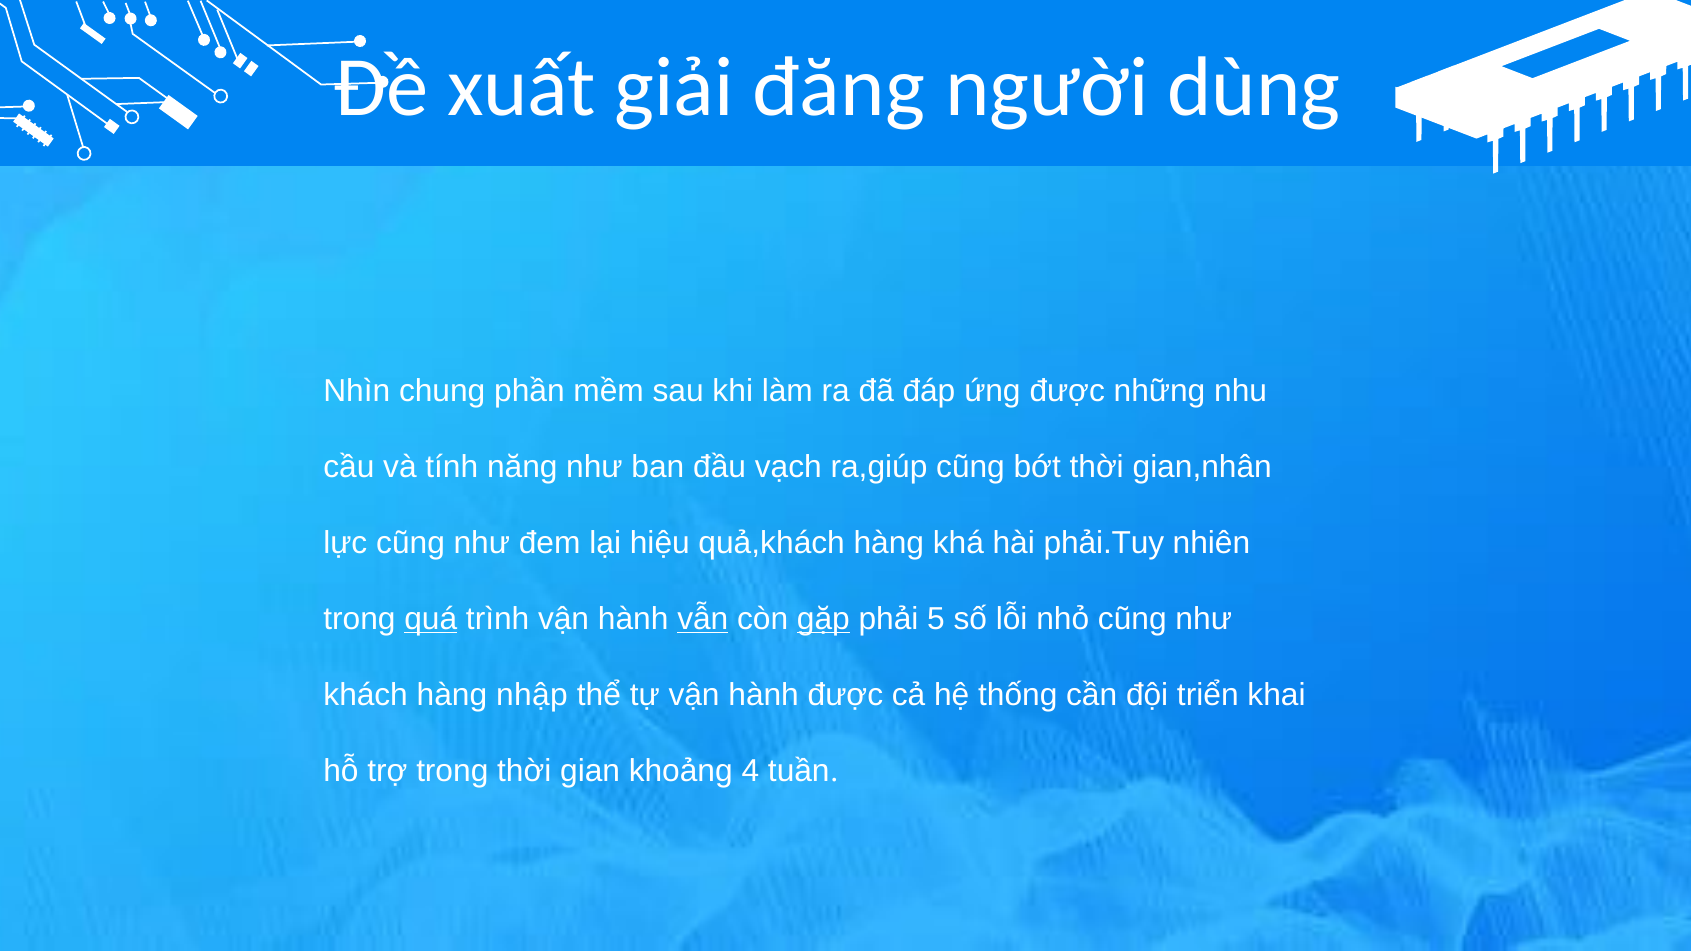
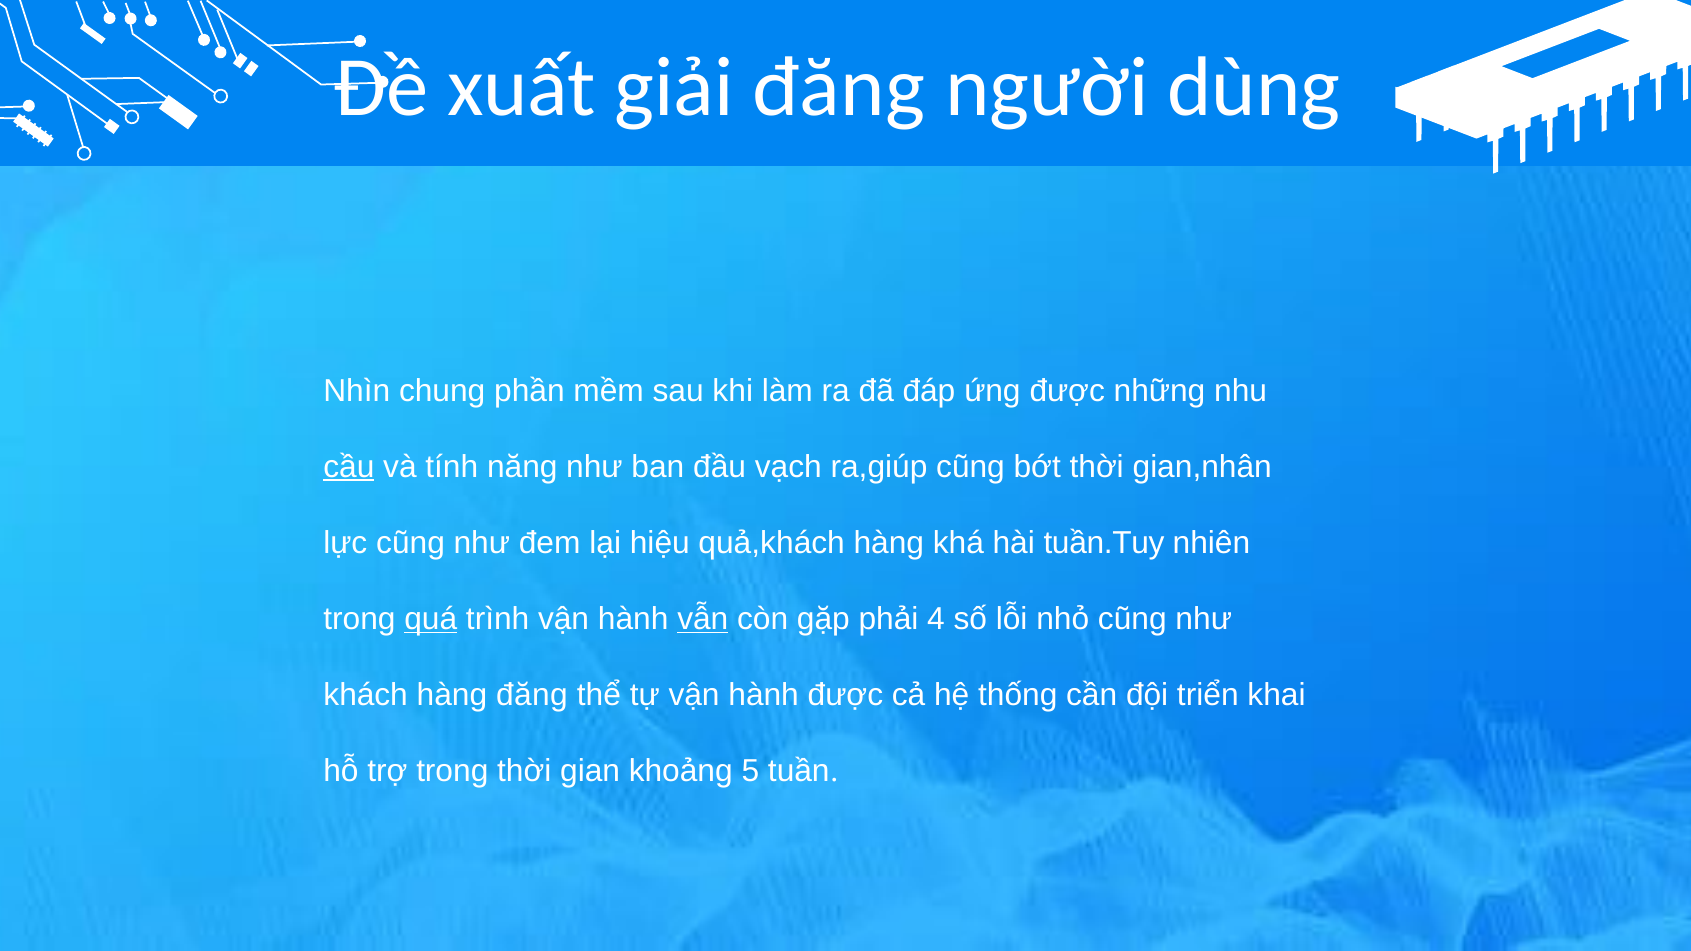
cầu underline: none -> present (349, 467)
phải.Tuy: phải.Tuy -> tuần.Tuy (1104, 543)
gặp underline: present -> none (823, 619)
5: 5 -> 4 (936, 619)
hàng nhập: nhập -> đăng (532, 695)
4: 4 -> 5 (750, 771)
